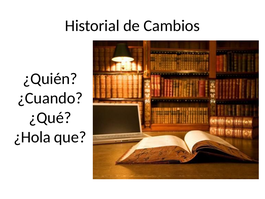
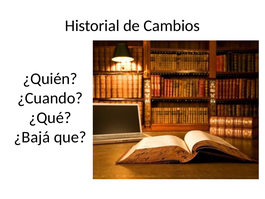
¿Hola: ¿Hola -> ¿Bajá (32, 137)
